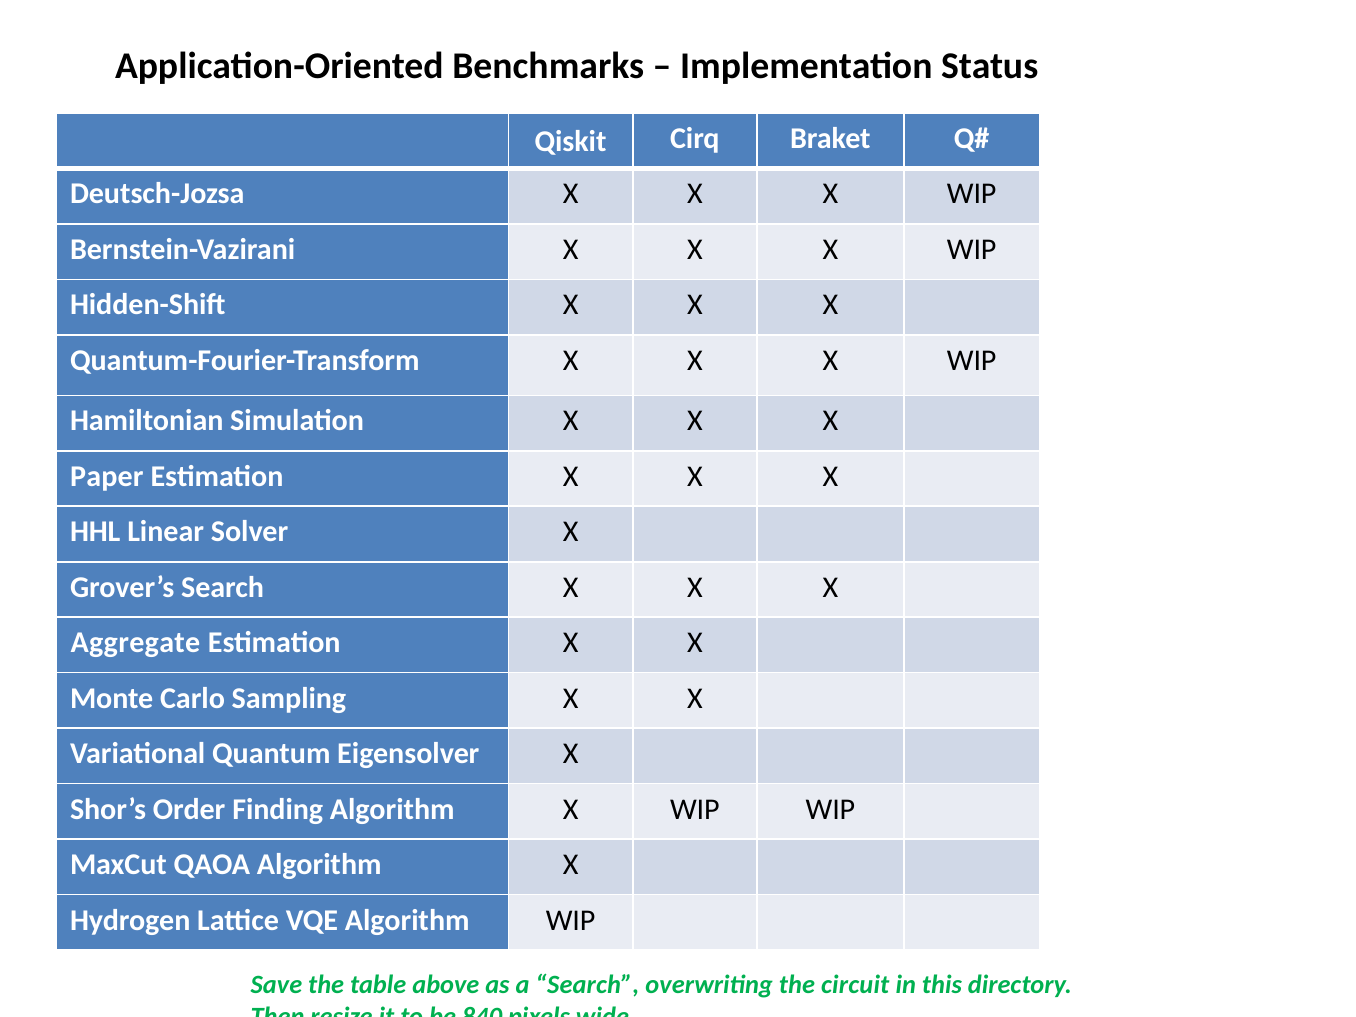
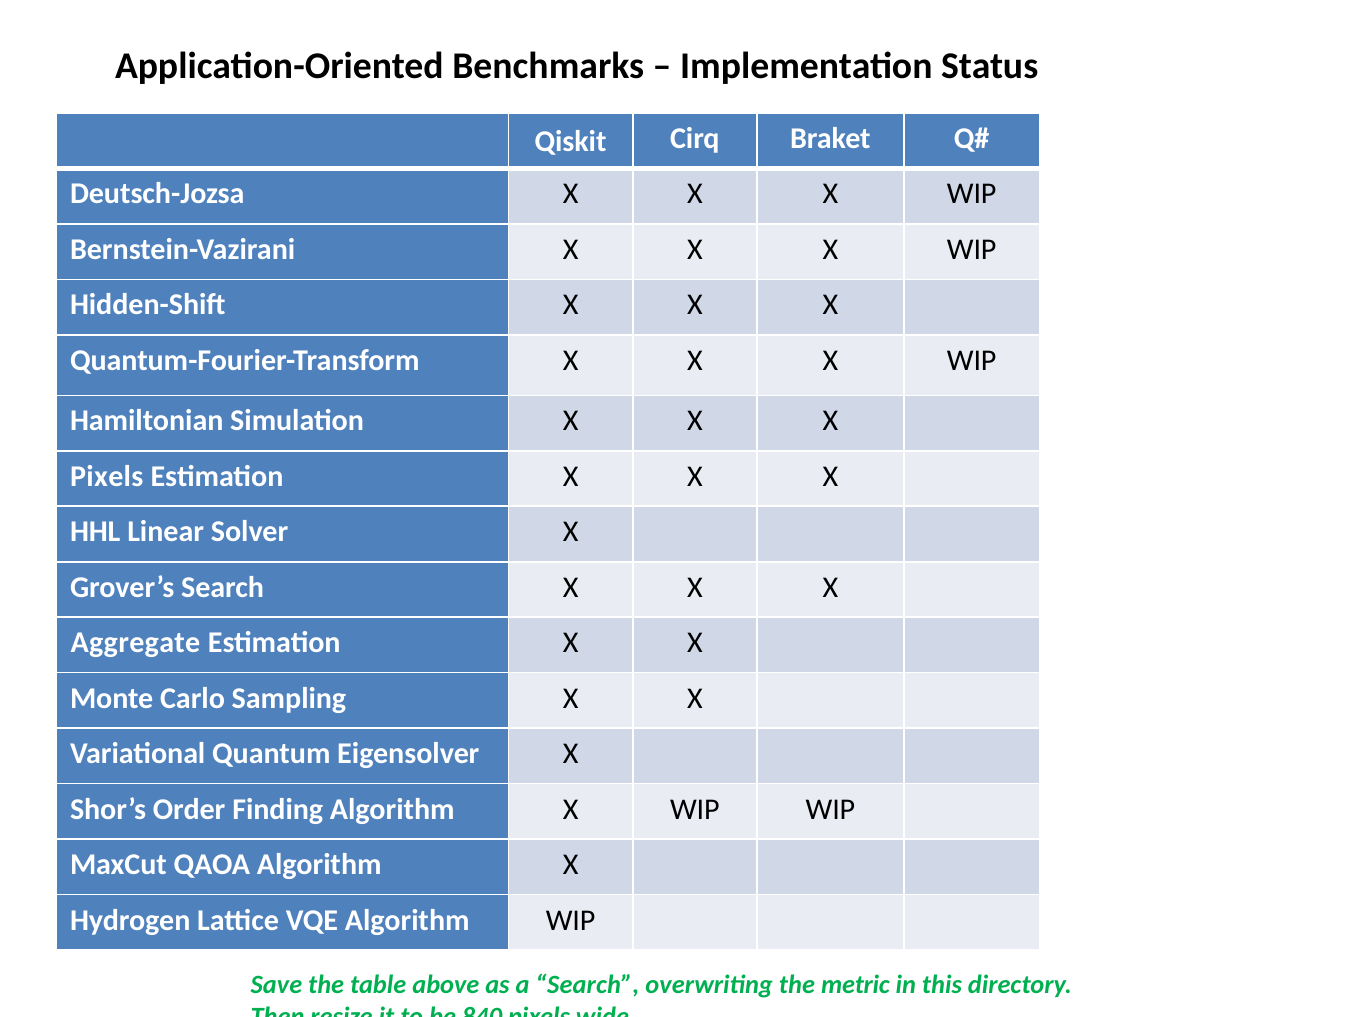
Paper: Paper -> Pixels (107, 476)
circuit: circuit -> metric (855, 985)
